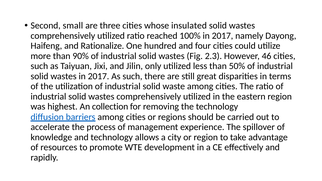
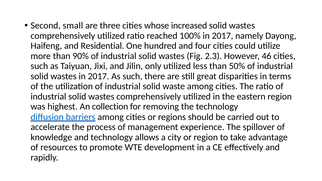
insulated: insulated -> increased (189, 26)
Rationalize: Rationalize -> Residential (102, 46)
